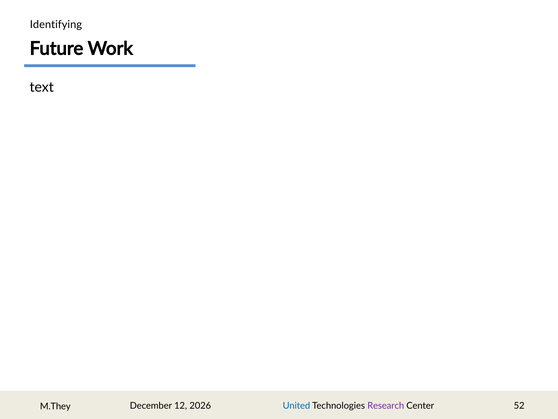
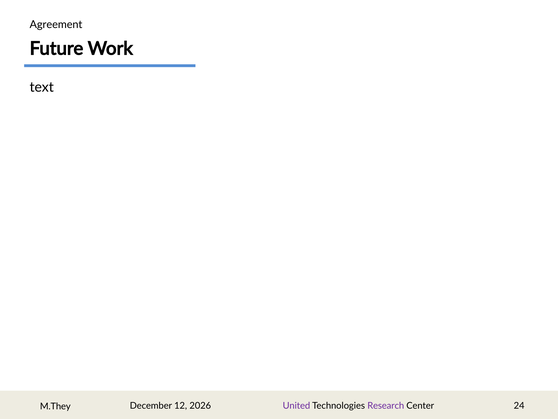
Identifying: Identifying -> Agreement (56, 24)
United colour: blue -> purple (296, 405)
52: 52 -> 24 (519, 405)
